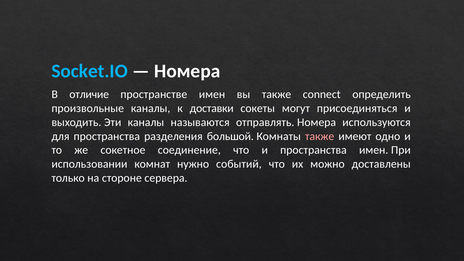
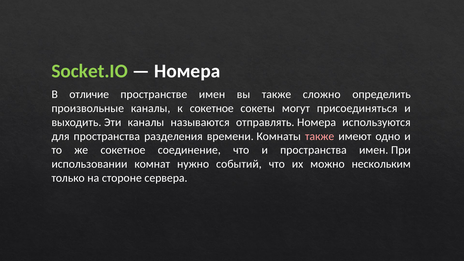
Socket.IO colour: light blue -> light green (90, 71)
connect: connect -> сложно (322, 94)
к доставки: доставки -> сокетное (212, 108)
большой: большой -> времени (230, 136)
доставлены: доставлены -> нескольким (381, 164)
